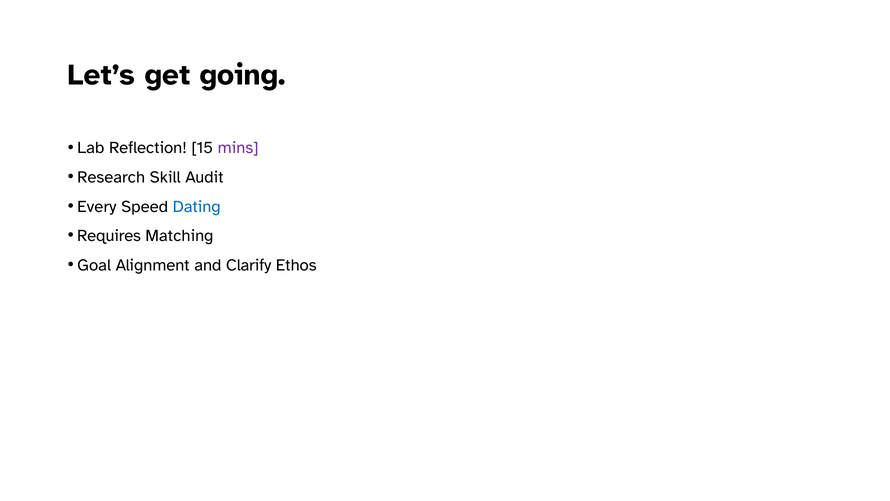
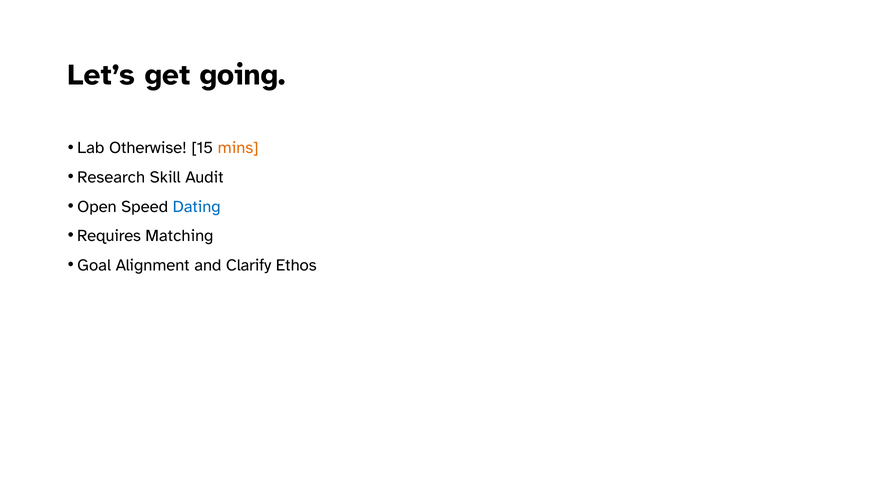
Reflection: Reflection -> Otherwise (148, 148)
mins colour: purple -> orange (238, 148)
Every: Every -> Open (97, 206)
